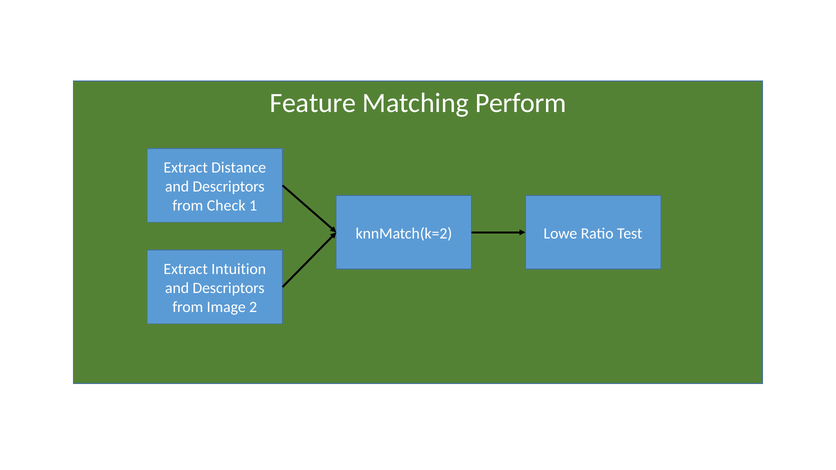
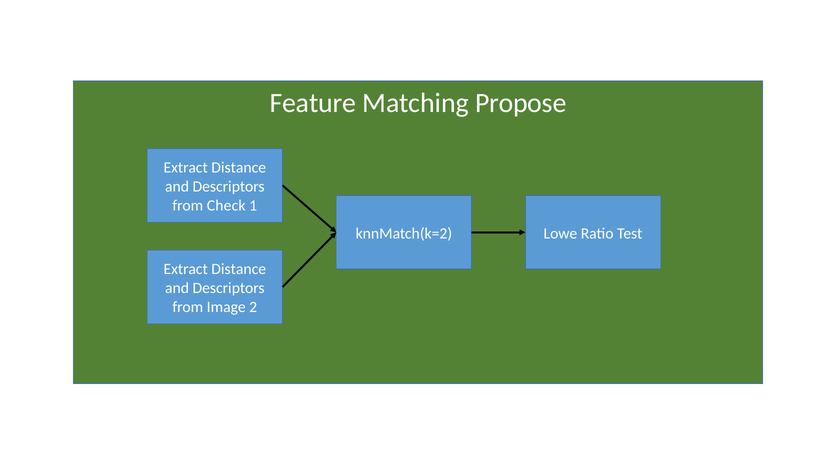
Perform: Perform -> Propose (521, 103)
Intuition: Intuition -> Distance (239, 269)
